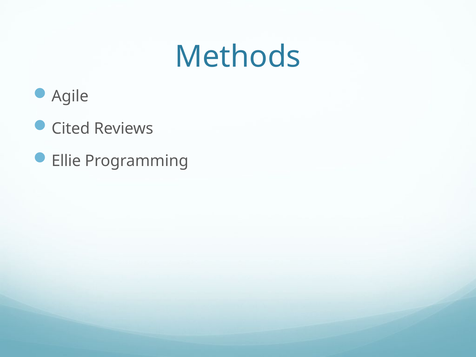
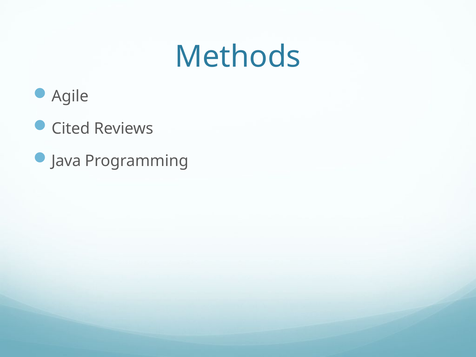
Ellie: Ellie -> Java (66, 161)
